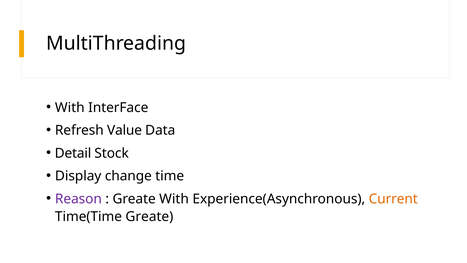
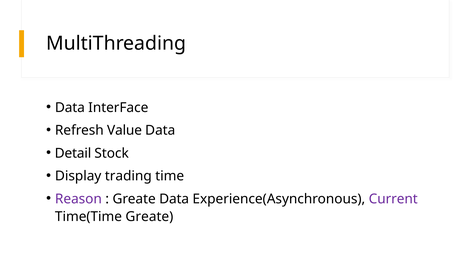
With: With -> Data (70, 107)
change: change -> trading (128, 176)
Greate With: With -> Data (174, 199)
Current colour: orange -> purple (393, 199)
